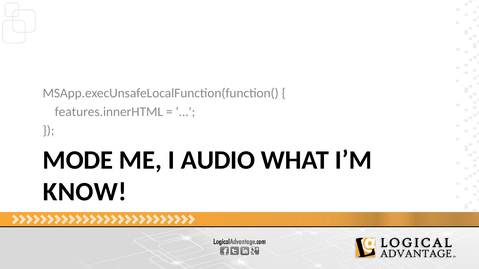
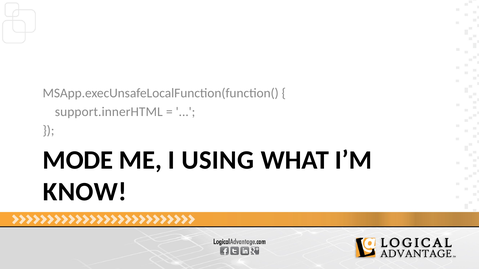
features.innerHTML: features.innerHTML -> support.innerHTML (109, 112)
AUDIO: AUDIO -> USING (218, 160)
